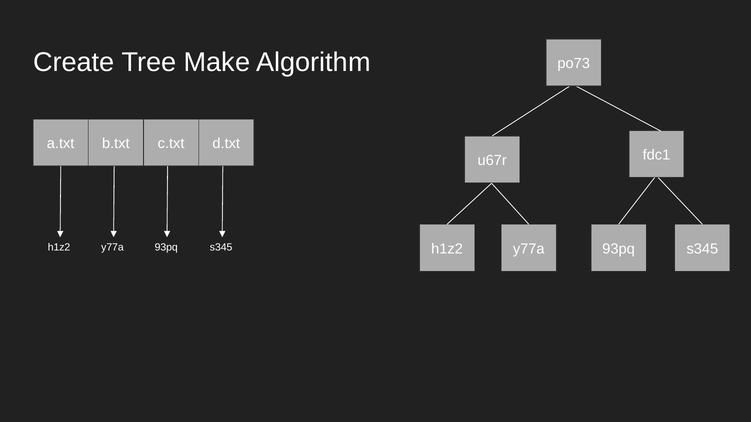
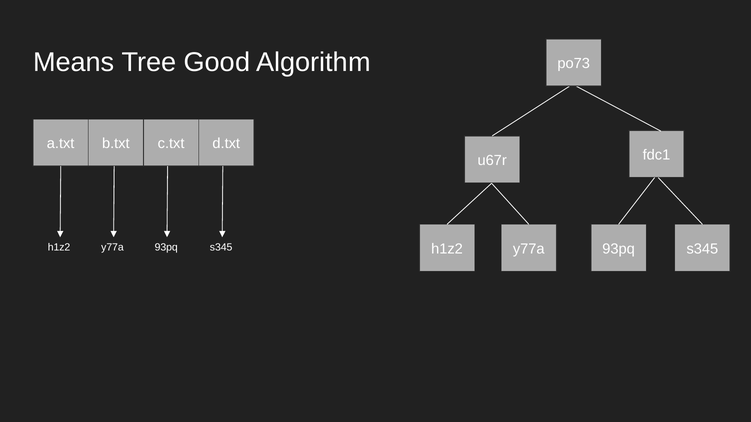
Create: Create -> Means (74, 62)
Make: Make -> Good (217, 62)
